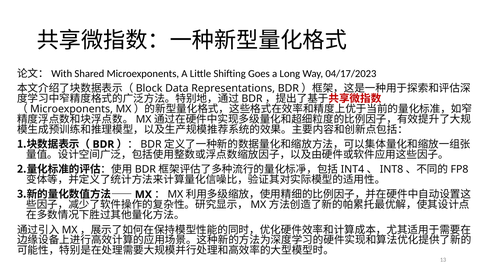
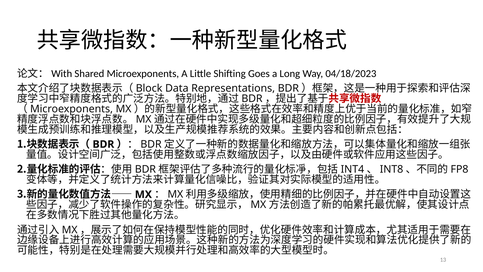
04/17/2023: 04/17/2023 -> 04/18/2023 (351, 74)
